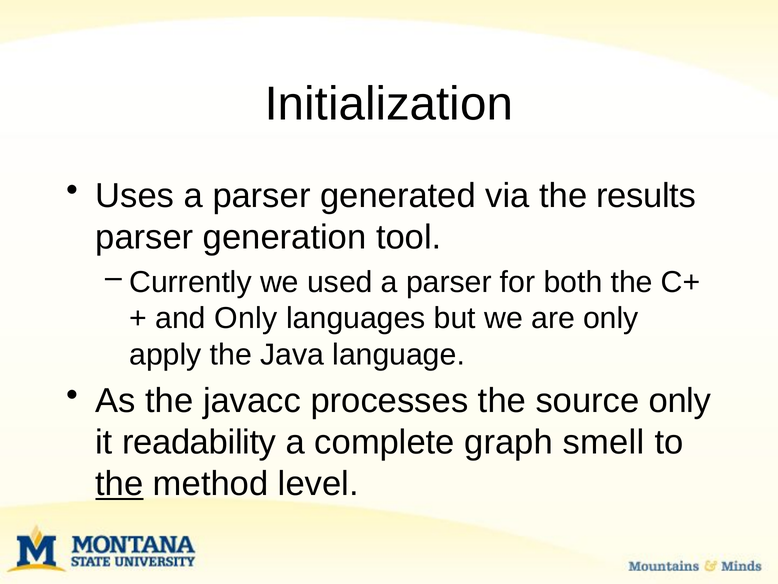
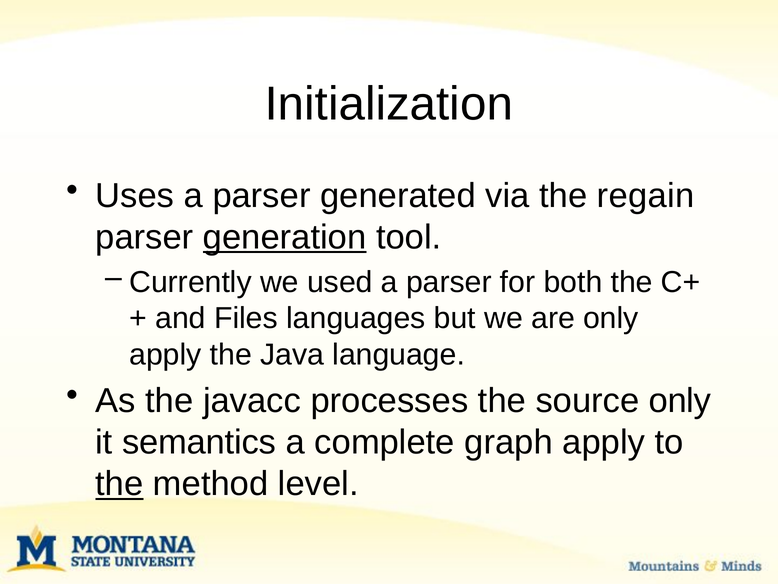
results: results -> regain (646, 196)
generation underline: none -> present (285, 237)
and Only: Only -> Files (246, 318)
readability: readability -> semantics (199, 442)
graph smell: smell -> apply (604, 442)
